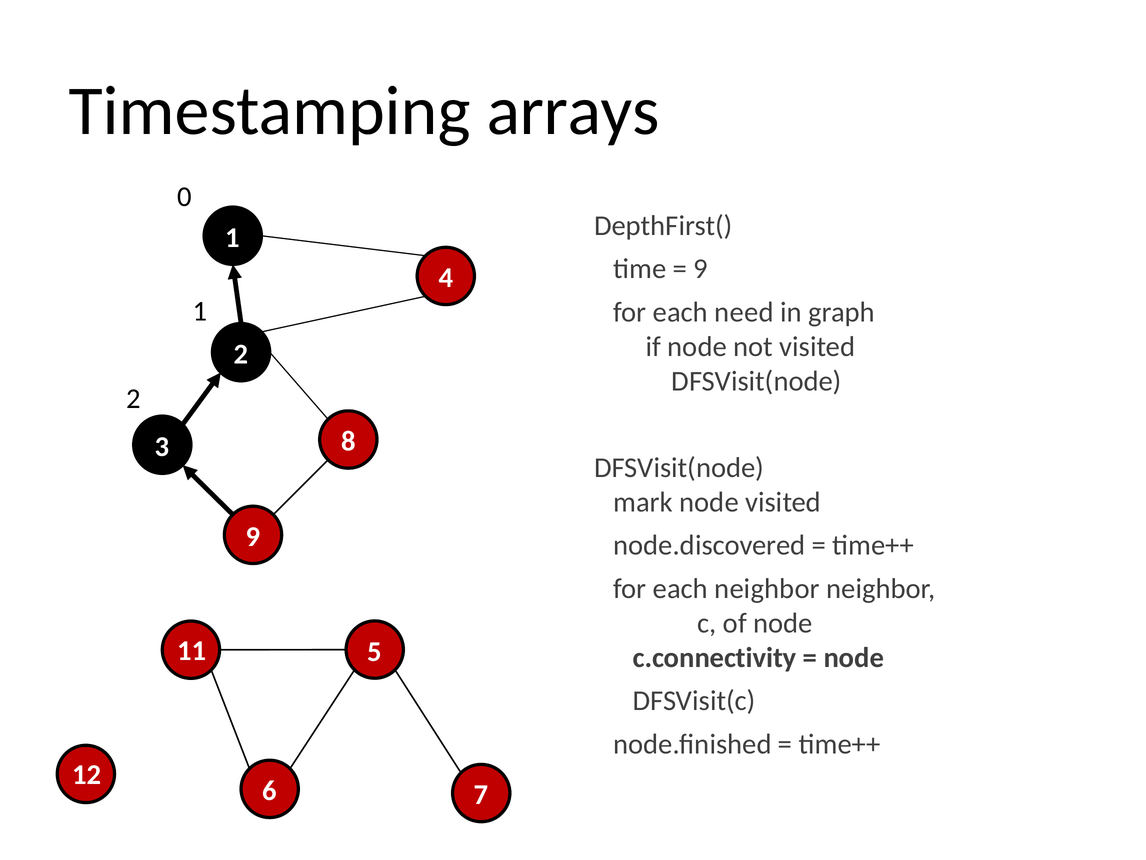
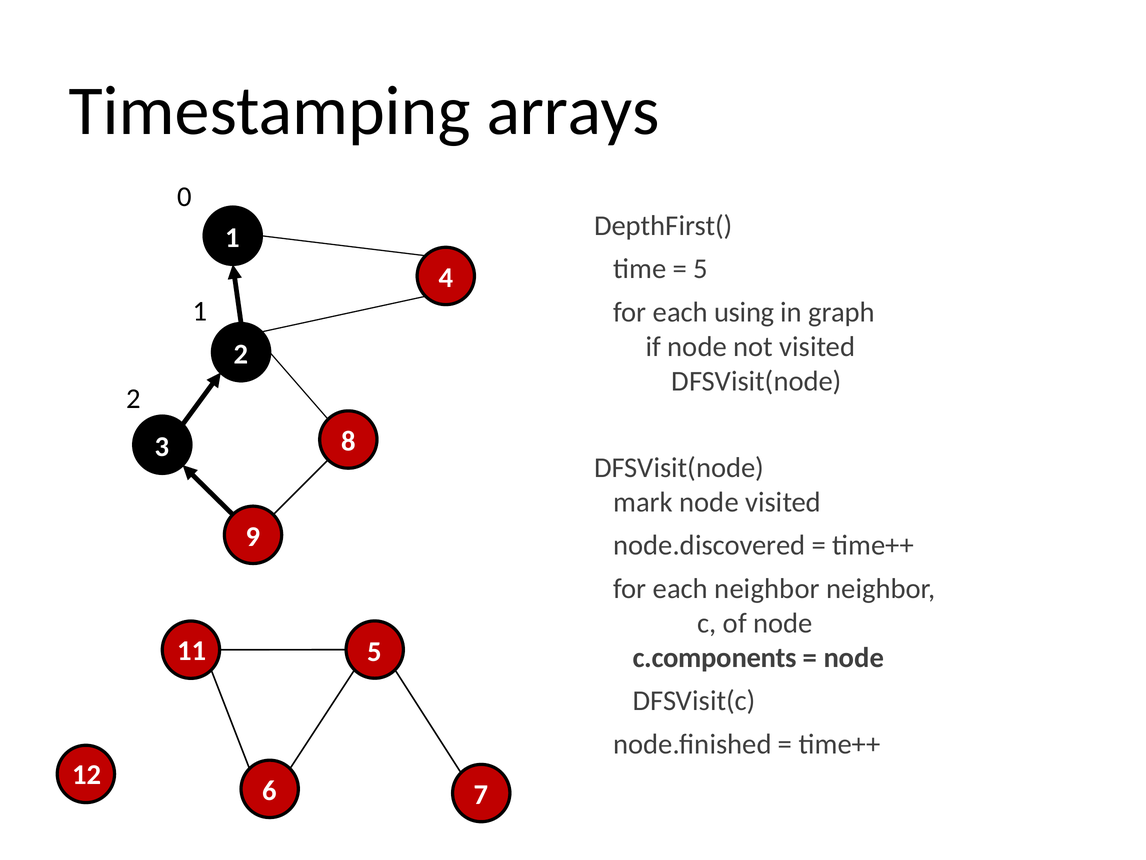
9: 9 -> 5 (701, 269)
need: need -> using (744, 312)
c.connectivity: c.connectivity -> c.components (715, 657)
